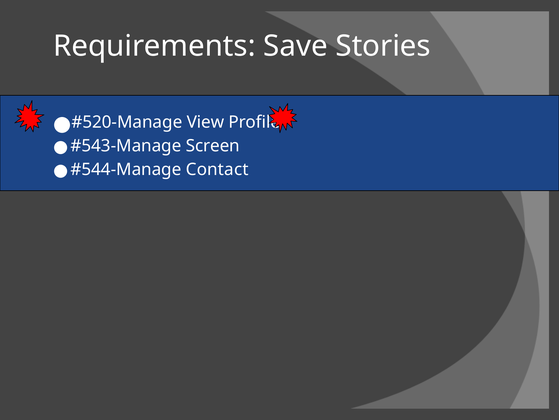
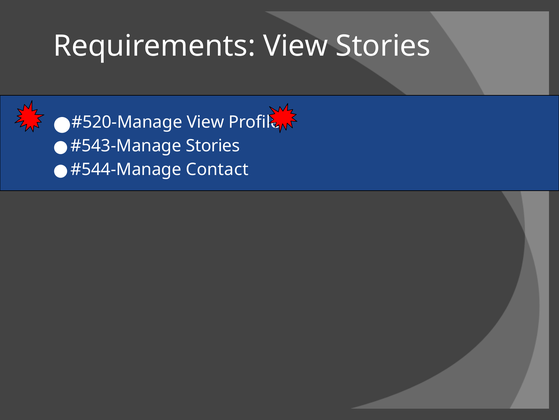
Requirements Save: Save -> View (296, 46)
Screen: Screen -> Stories (213, 146)
